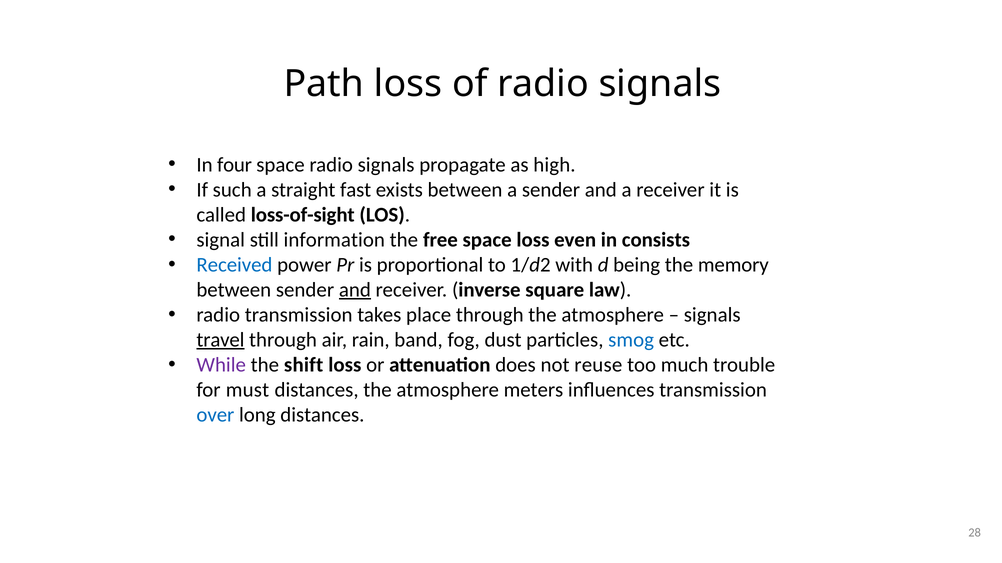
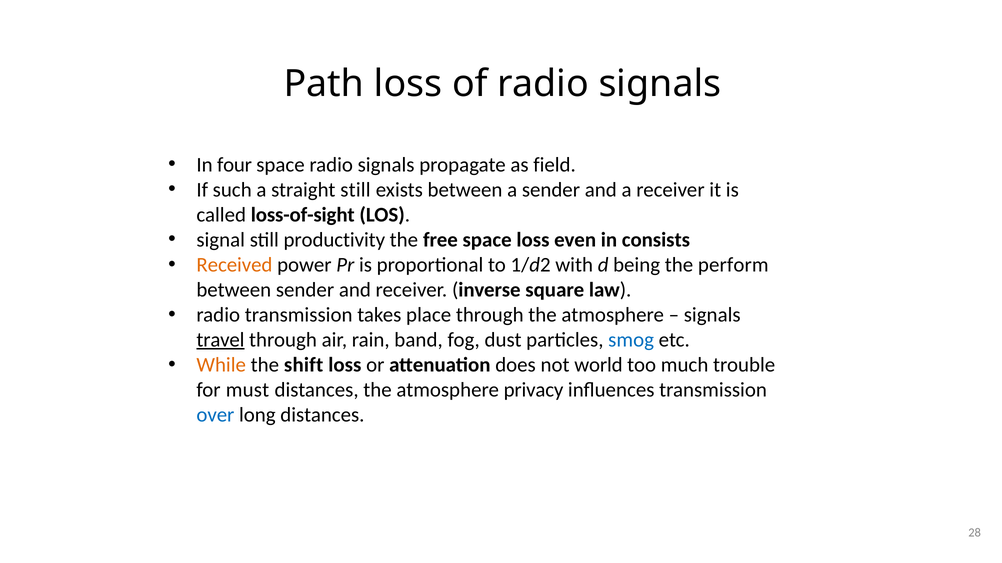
high: high -> field (555, 165)
straight fast: fast -> still (355, 190)
information: information -> productivity (334, 240)
Received colour: blue -> orange (234, 265)
memory: memory -> perform (733, 265)
and underline: present -> none (355, 290)
While colour: purple -> orange (221, 365)
reuse: reuse -> world (598, 365)
meters: meters -> privacy (534, 390)
